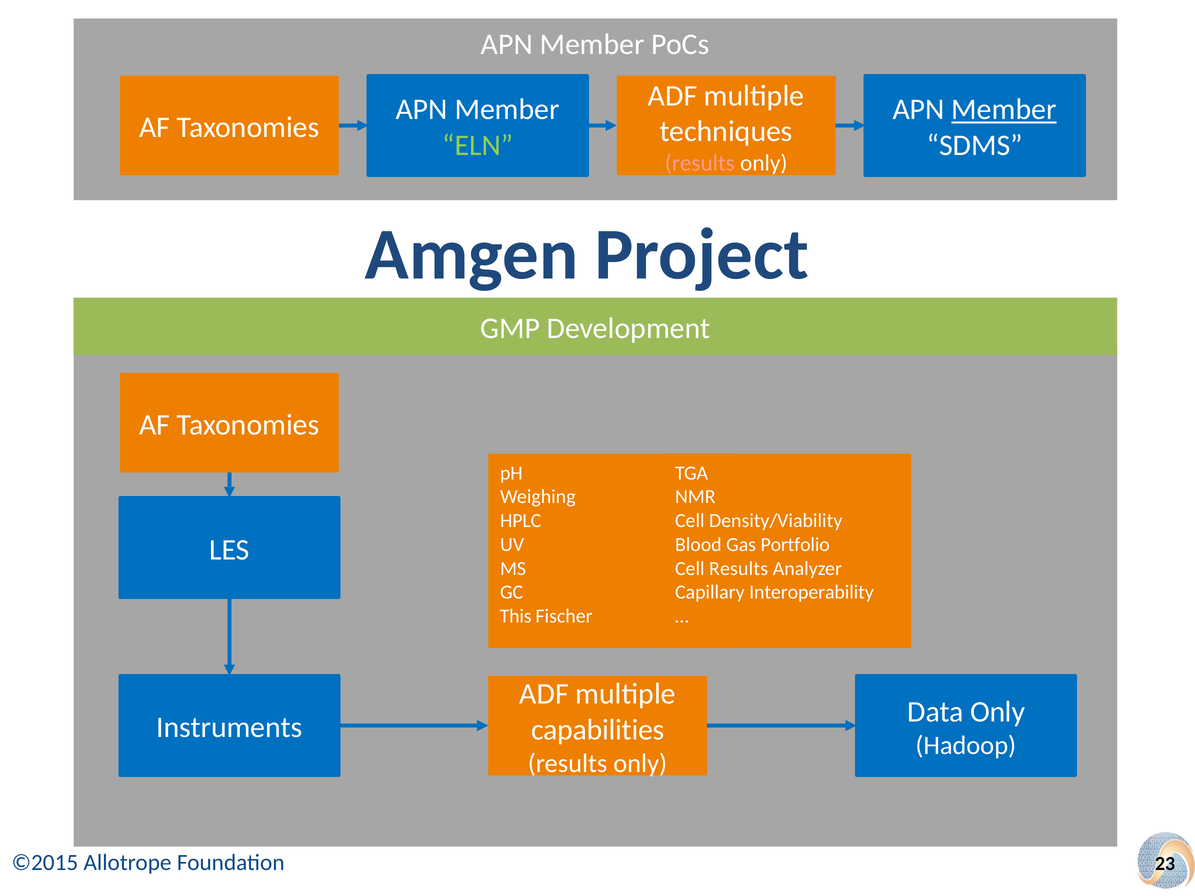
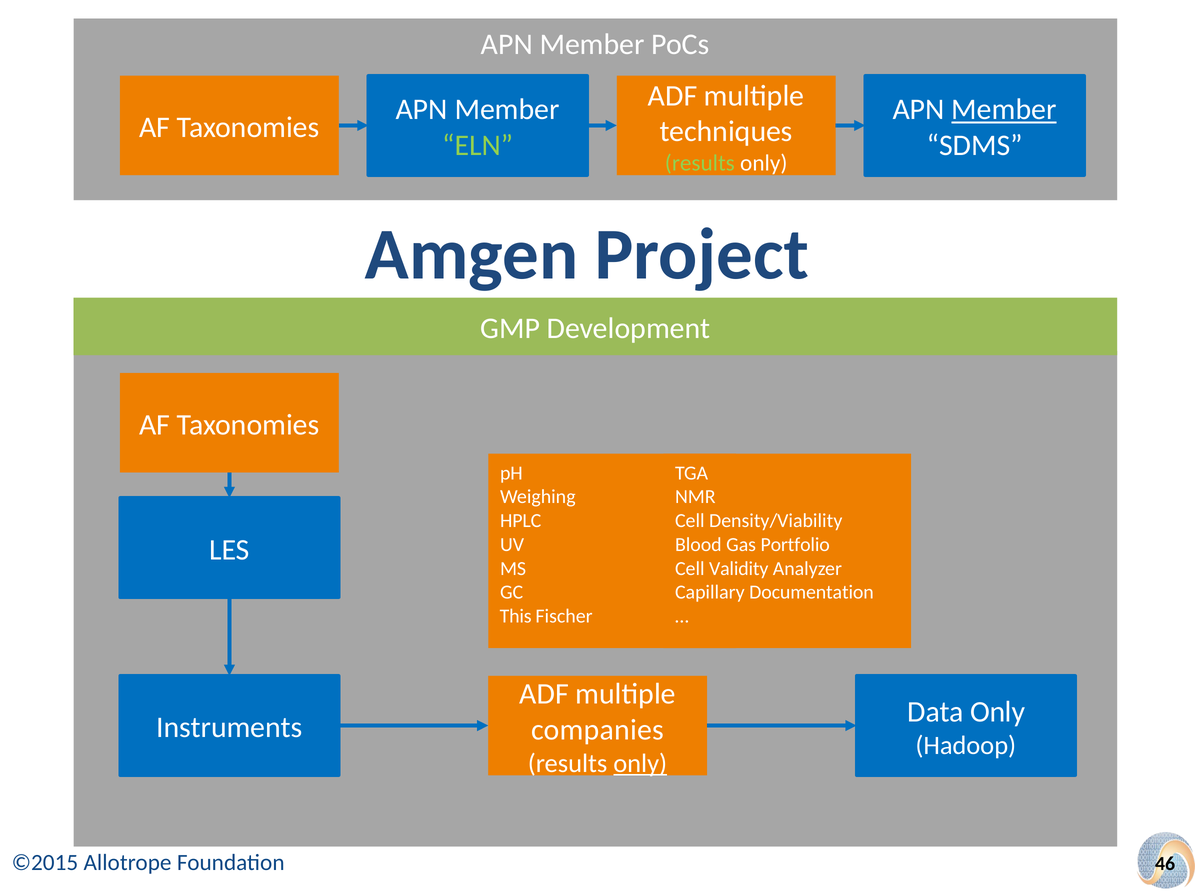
results colour: pink -> light green (700, 163)
Cell Results: Results -> Validity (739, 569)
Interoperability: Interoperability -> Documentation (811, 593)
capabilities: capabilities -> companies (597, 730)
only underline: none -> present (640, 763)
23: 23 -> 46 (1165, 864)
